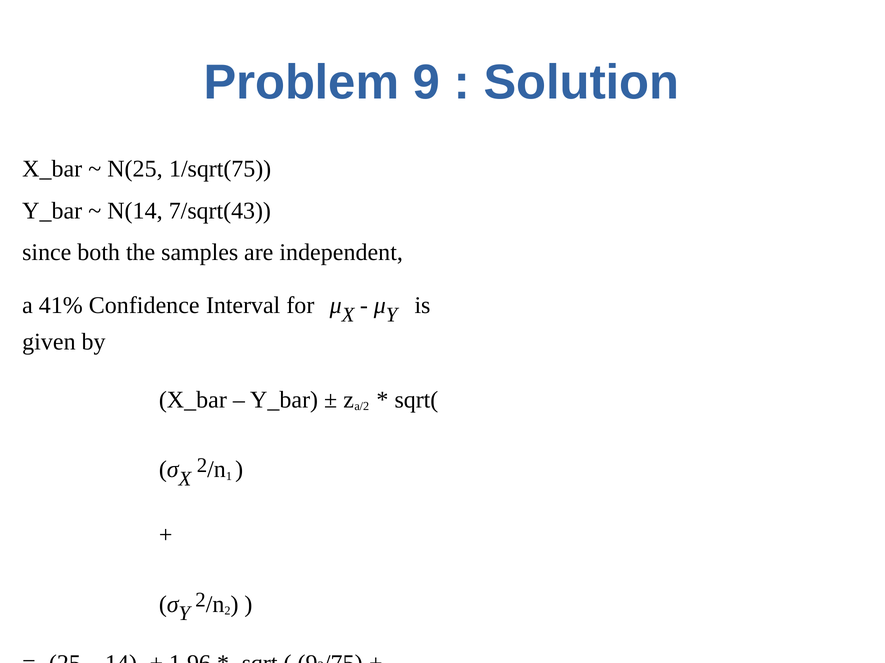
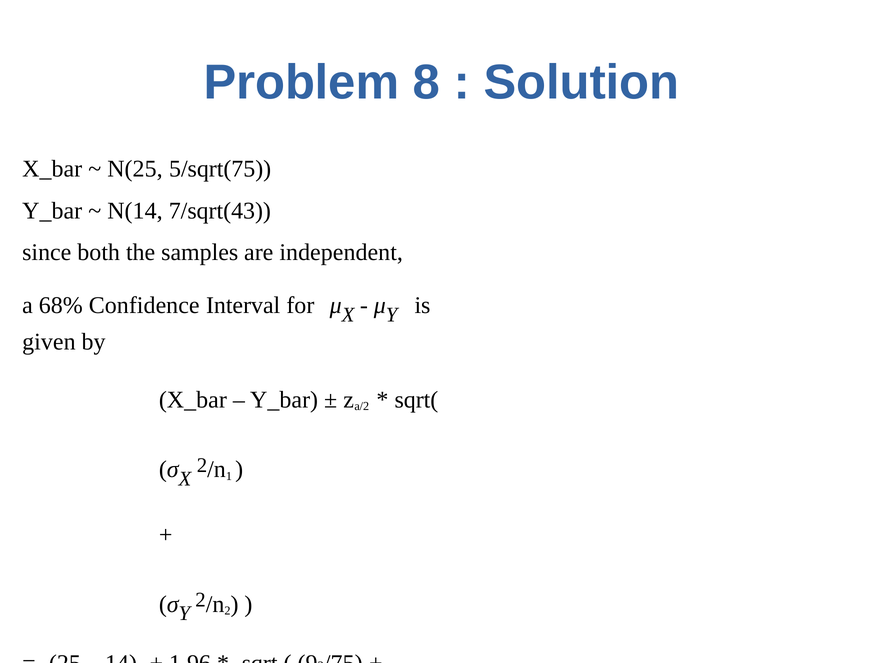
Problem 9: 9 -> 8 (426, 83)
1/sqrt(75: 1/sqrt(75 -> 5/sqrt(75 (220, 169)
41%: 41% -> 68% (61, 305)
